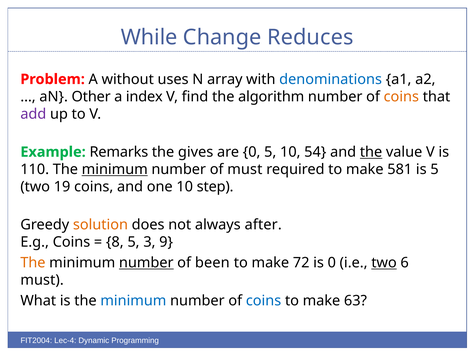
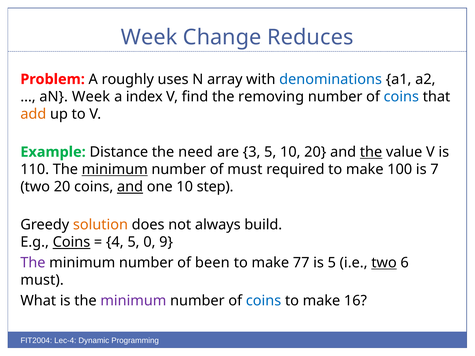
While: While -> Week (149, 37)
without: without -> roughly (128, 79)
aN Other: Other -> Week (91, 97)
algorithm: algorithm -> removing (271, 97)
coins colour: orange -> blue (401, 97)
add colour: purple -> orange (33, 114)
Remarks: Remarks -> Distance (119, 152)
gives: gives -> need (196, 152)
are 0: 0 -> 3 (252, 152)
10 54: 54 -> 20 (315, 152)
581: 581 -> 100 (400, 170)
is 5: 5 -> 7 (434, 170)
two 19: 19 -> 20 (62, 187)
and underline: none -> present (130, 187)
after: after -> build (263, 225)
Coins underline: none -> present (71, 242)
8: 8 -> 4 (115, 242)
3: 3 -> 0 (149, 242)
The colour: orange -> purple (33, 263)
number underline: present -> none (146, 263)
72: 72 -> 77 (301, 263)
is 0: 0 -> 5 (332, 263)
minimum colour: blue -> purple (133, 301)
63: 63 -> 16 (355, 301)
